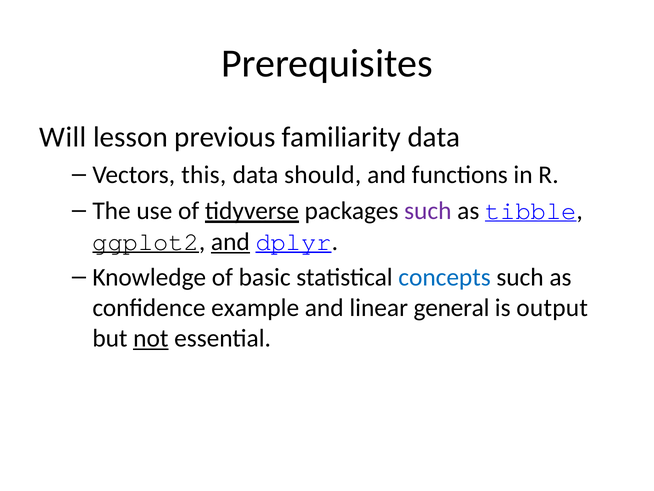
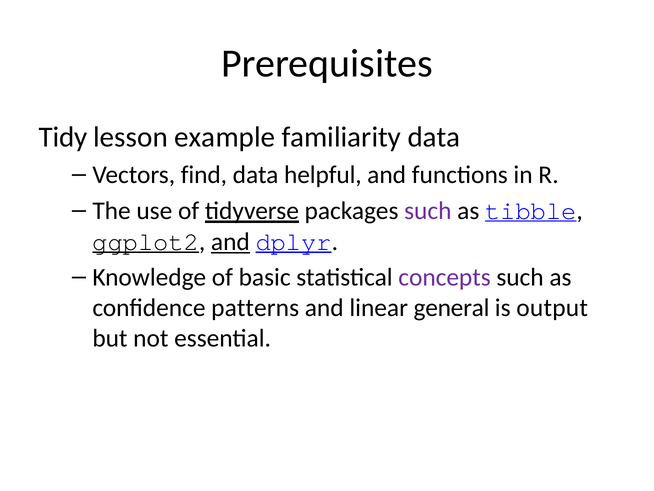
Will: Will -> Tidy (63, 137)
previous: previous -> example (225, 137)
this: this -> find (204, 175)
should: should -> helpful (323, 175)
concepts colour: blue -> purple (445, 277)
example: example -> patterns (255, 308)
not underline: present -> none (151, 338)
